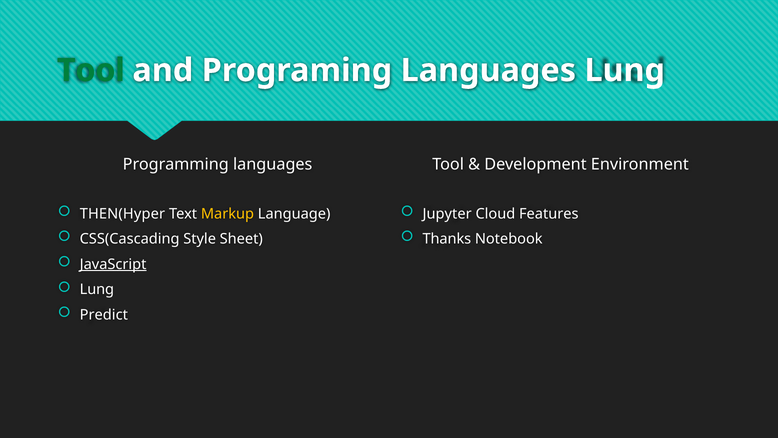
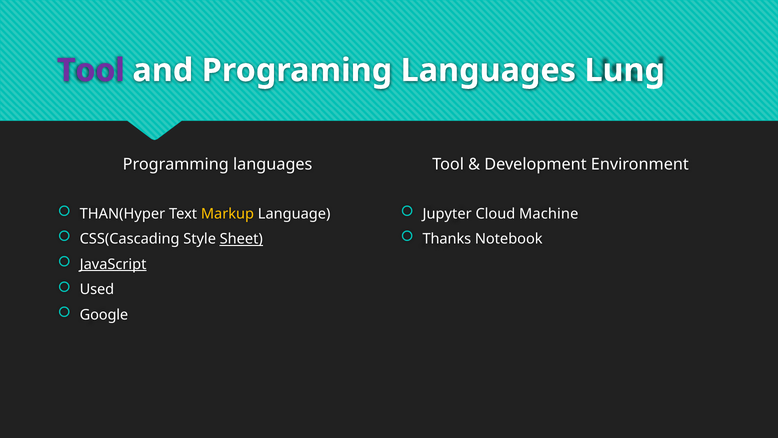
Tool colour: green -> purple (91, 70)
THEN(Hyper: THEN(Hyper -> THAN(Hyper (122, 214)
Features: Features -> Machine (549, 214)
Sheet underline: none -> present (241, 239)
Lung: Lung -> Used (97, 289)
Predict: Predict -> Google (104, 315)
